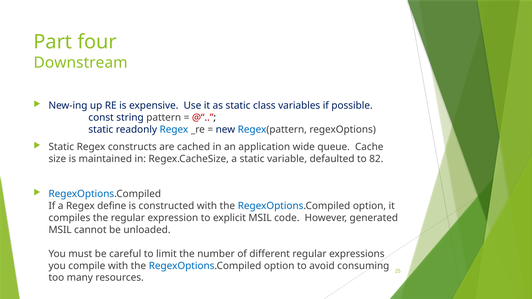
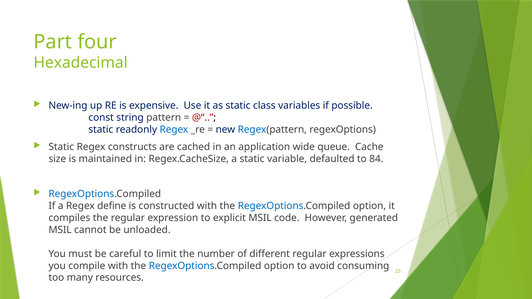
Downstream: Downstream -> Hexadecimal (81, 63)
82: 82 -> 84 (376, 159)
